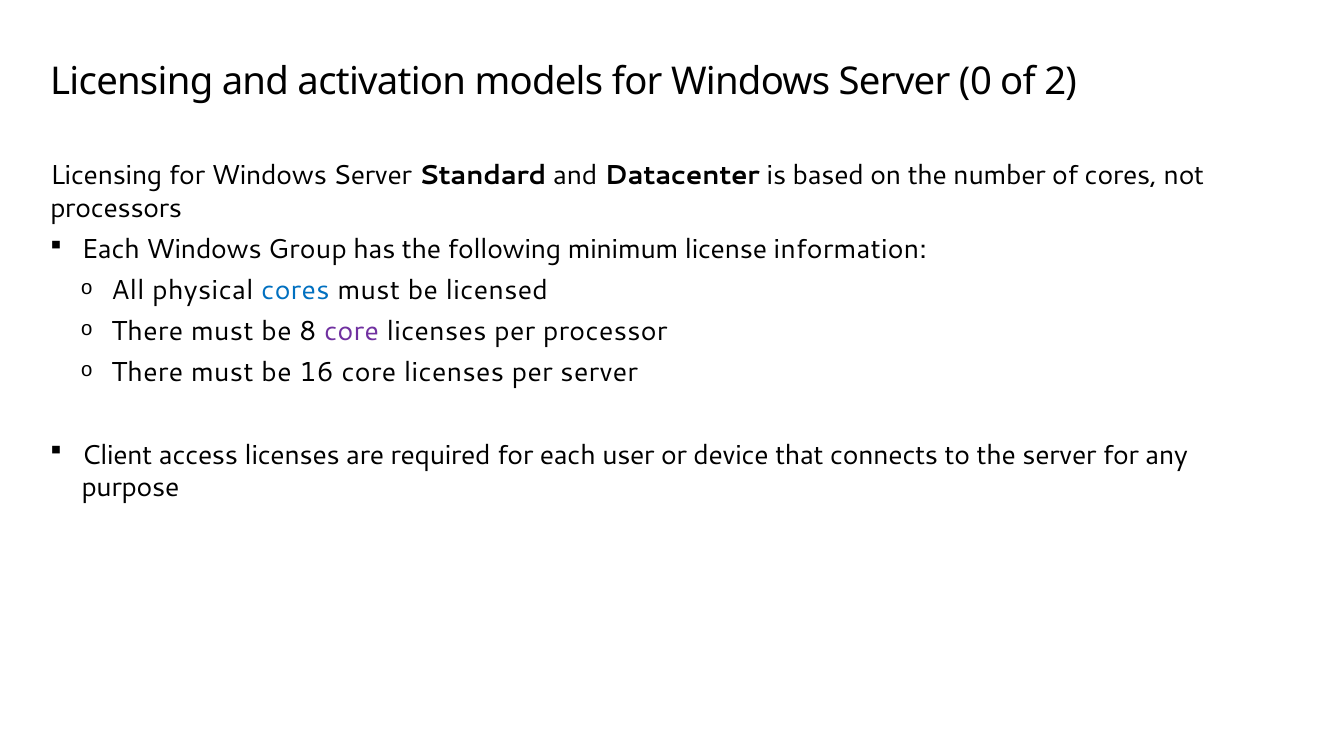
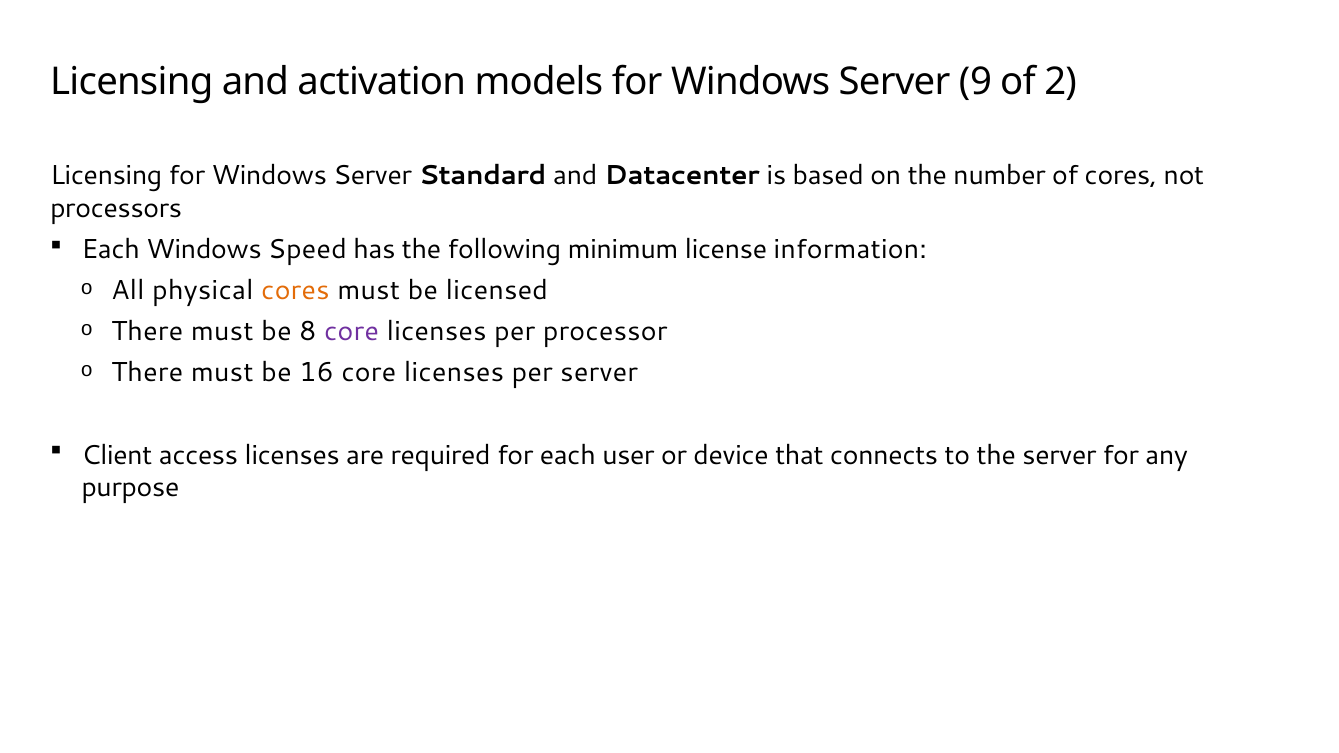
0: 0 -> 9 (975, 82)
Group: Group -> Speed (307, 250)
cores colour: blue -> orange (295, 291)
